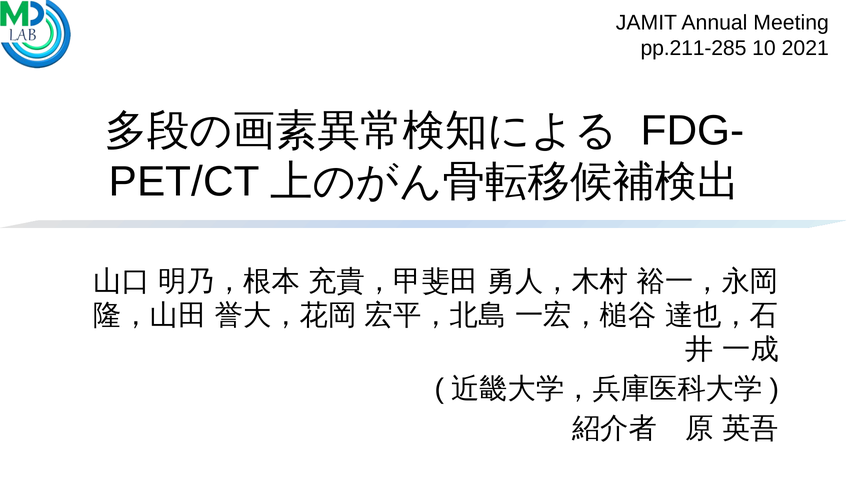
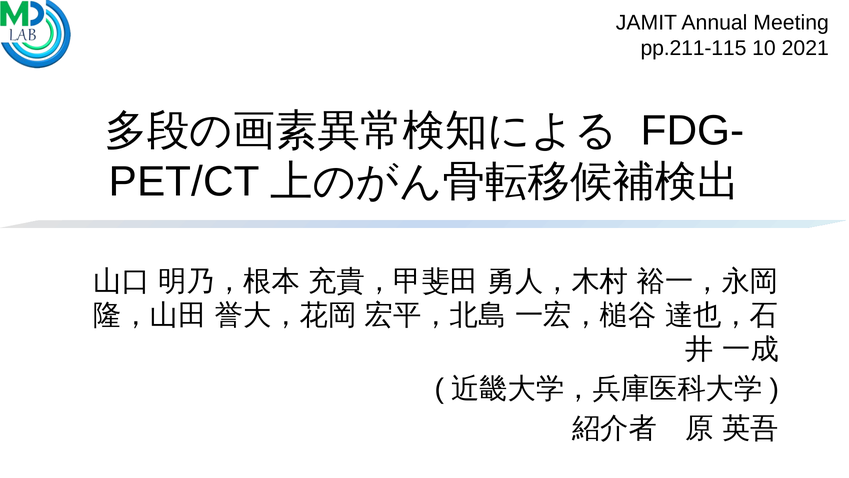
pp.211-285: pp.211-285 -> pp.211-115 (693, 48)
